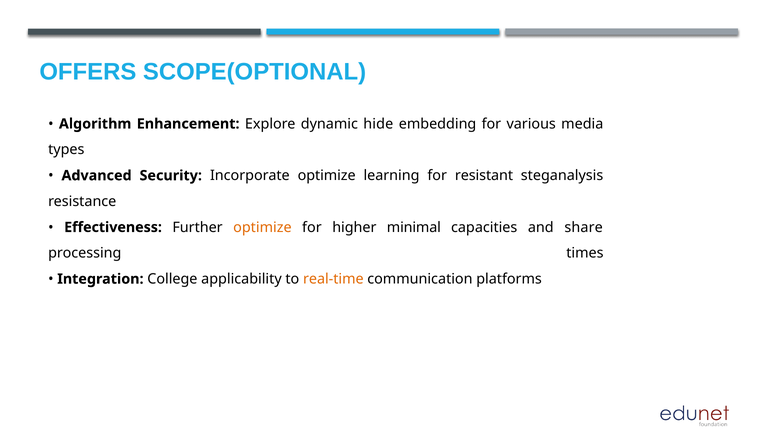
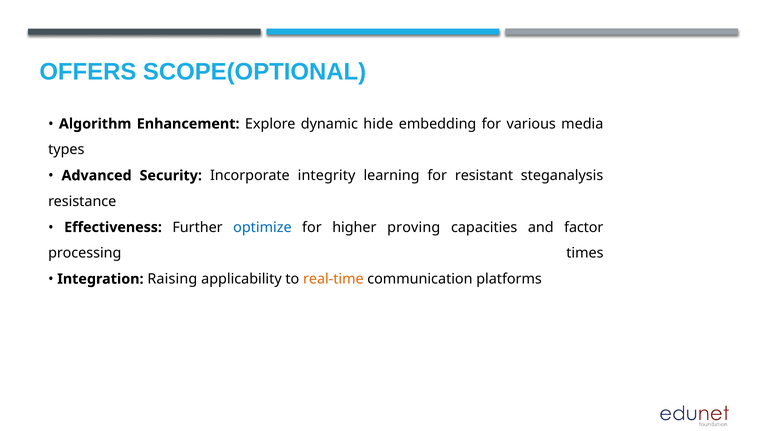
Incorporate optimize: optimize -> integrity (327, 176)
optimize colour: orange -> blue (262, 227)
minimal: minimal -> proving (414, 227)
share: share -> factor (584, 227)
College: College -> Raising (172, 279)
